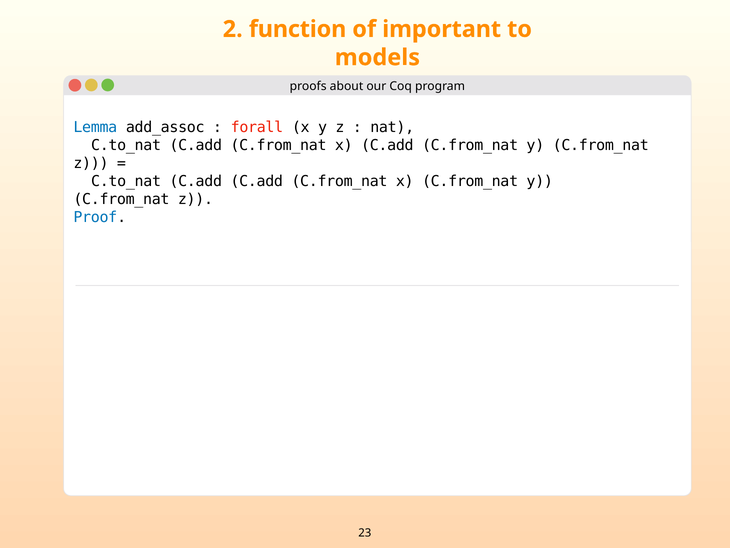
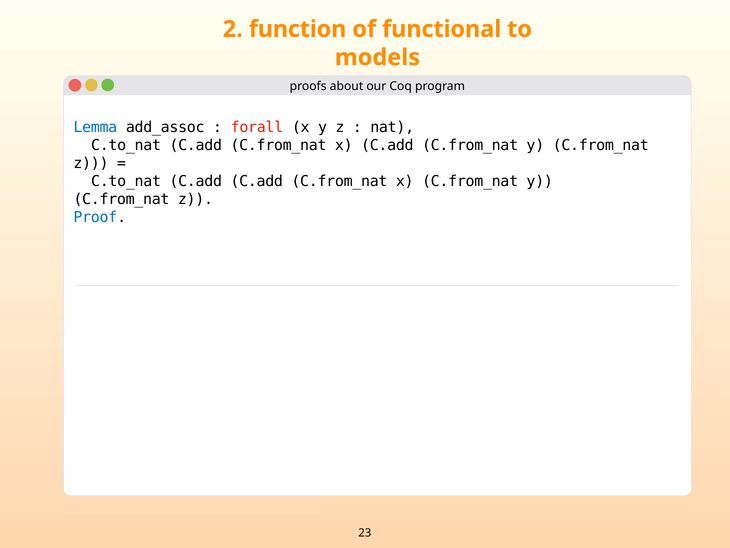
important: important -> functional (442, 29)
